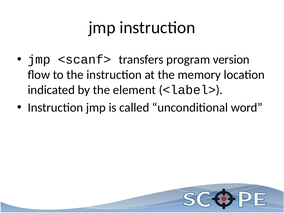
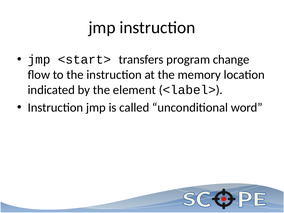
<scanf>: <scanf> -> <start> (85, 60)
version: version -> change (231, 60)
